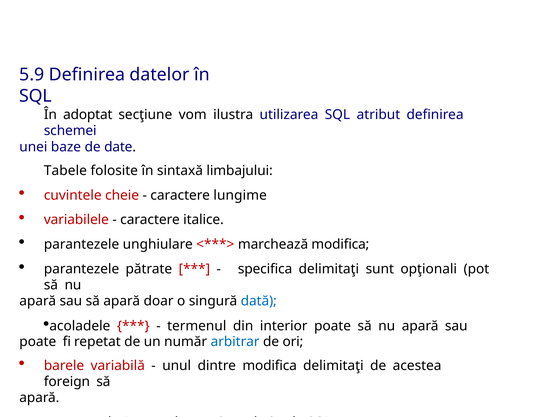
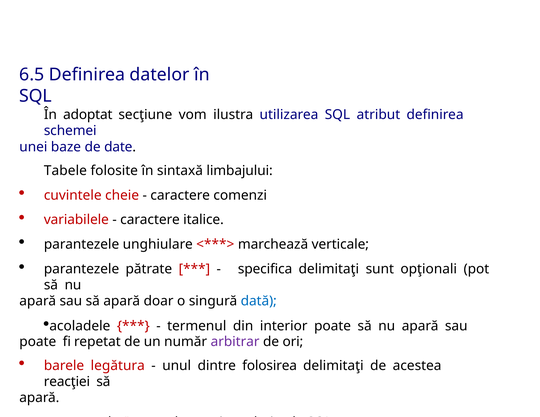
5.9: 5.9 -> 6.5 (32, 75)
lungime: lungime -> comenzi (240, 195)
marchează modifica: modifica -> verticale (340, 244)
arbitrar colour: blue -> purple (235, 342)
variabilă: variabilă -> legătura (118, 366)
dintre modifica: modifica -> folosirea (270, 366)
foreign: foreign -> reacţiei (67, 382)
